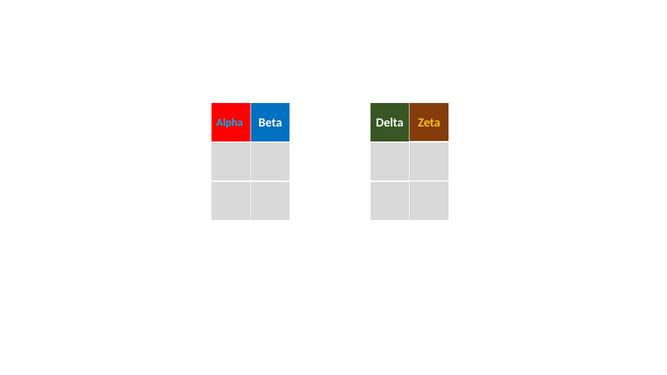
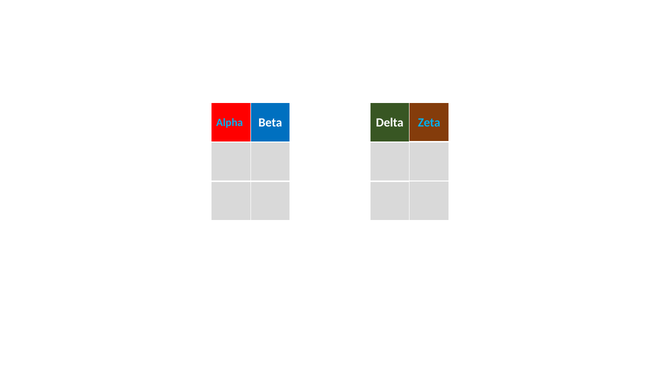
Zeta colour: yellow -> light blue (429, 123)
